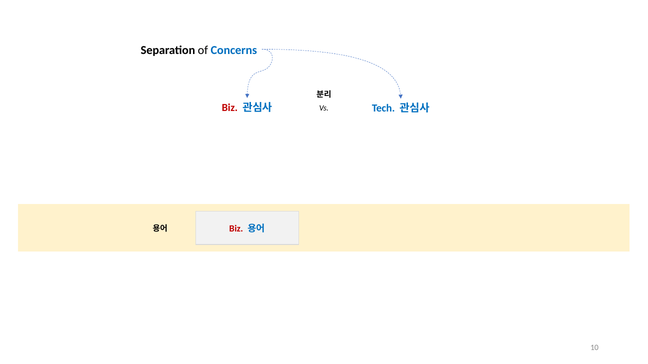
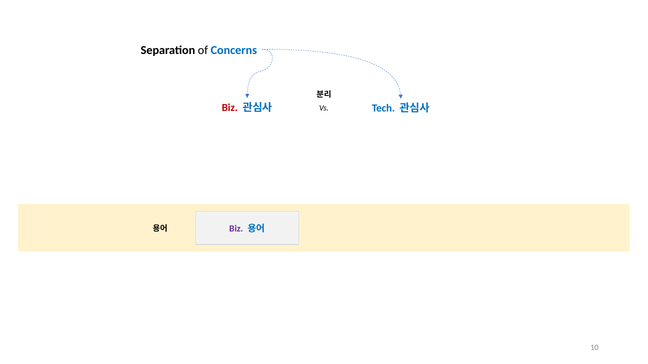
Biz colour: red -> purple (236, 229)
